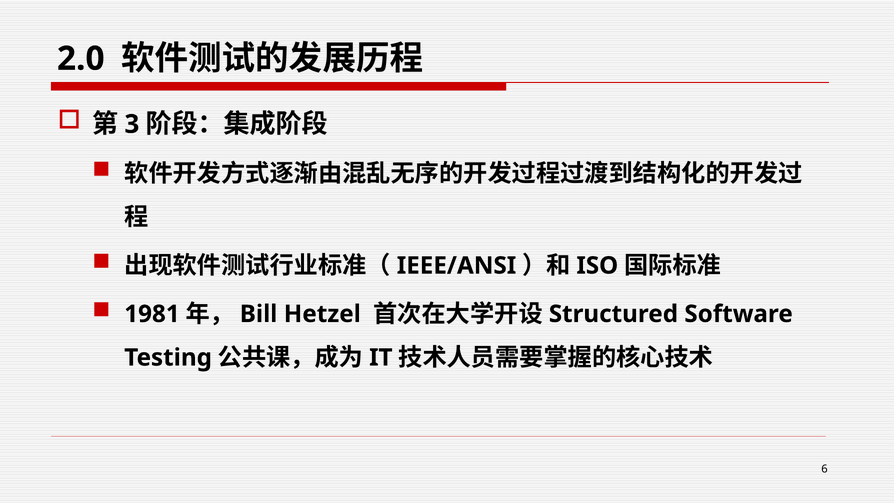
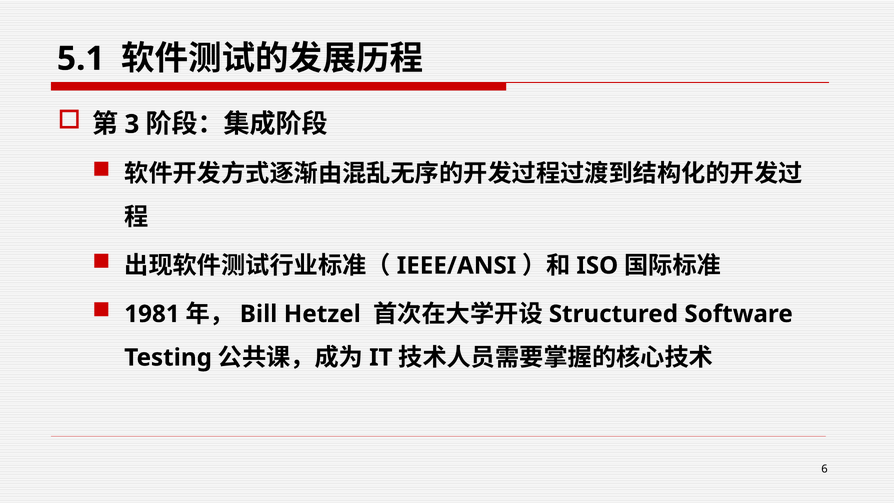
2.0: 2.0 -> 5.1 (81, 59)
